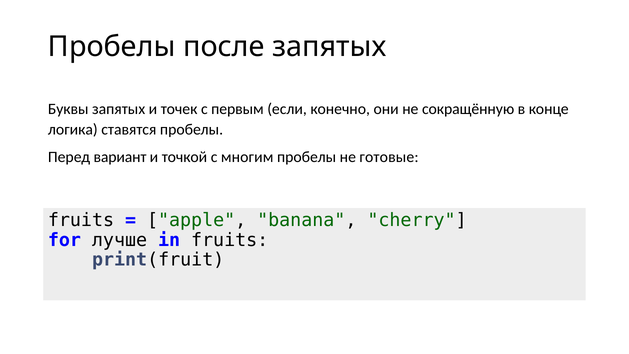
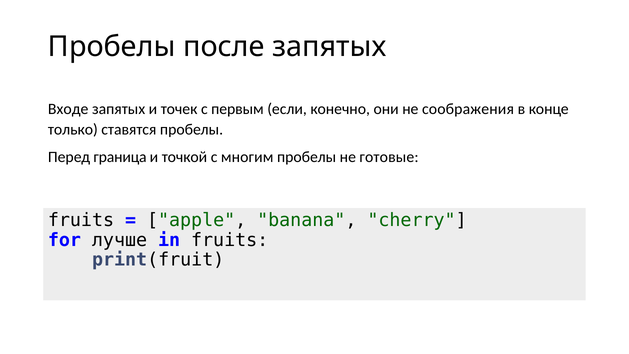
Буквы: Буквы -> Входе (68, 109)
сокращённую: сокращённую -> соображения (468, 109)
логика: логика -> только (73, 130)
вариант: вариант -> граница (120, 157)
